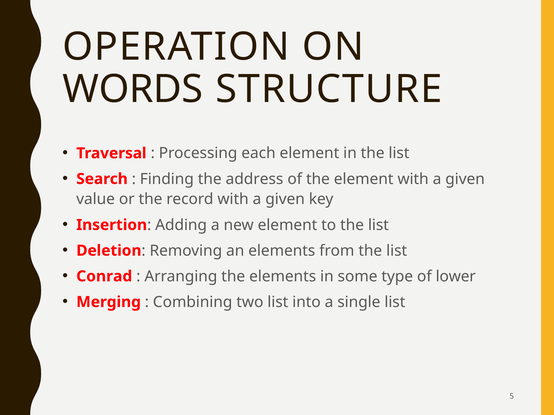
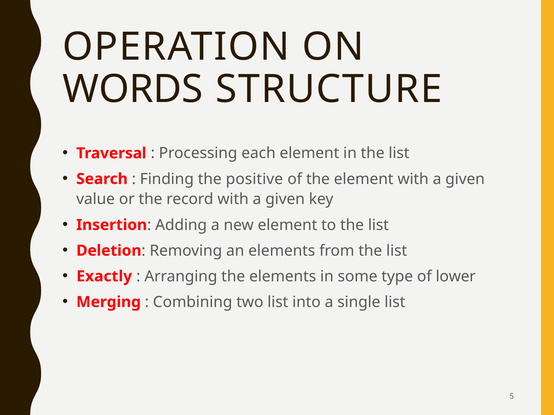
address: address -> positive (254, 179)
Conrad: Conrad -> Exactly (104, 277)
